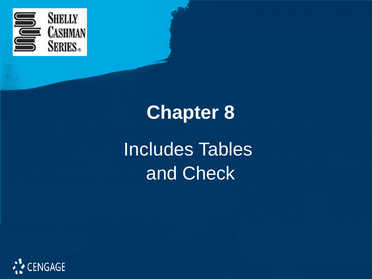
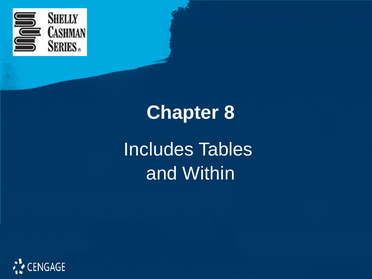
Check: Check -> Within (209, 173)
